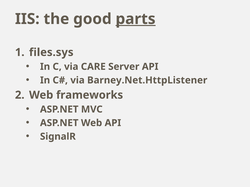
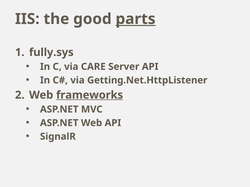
files.sys: files.sys -> fully.sys (51, 52)
Barney.Net.HttpListener: Barney.Net.HttpListener -> Getting.Net.HttpListener (147, 80)
frameworks underline: none -> present (90, 95)
